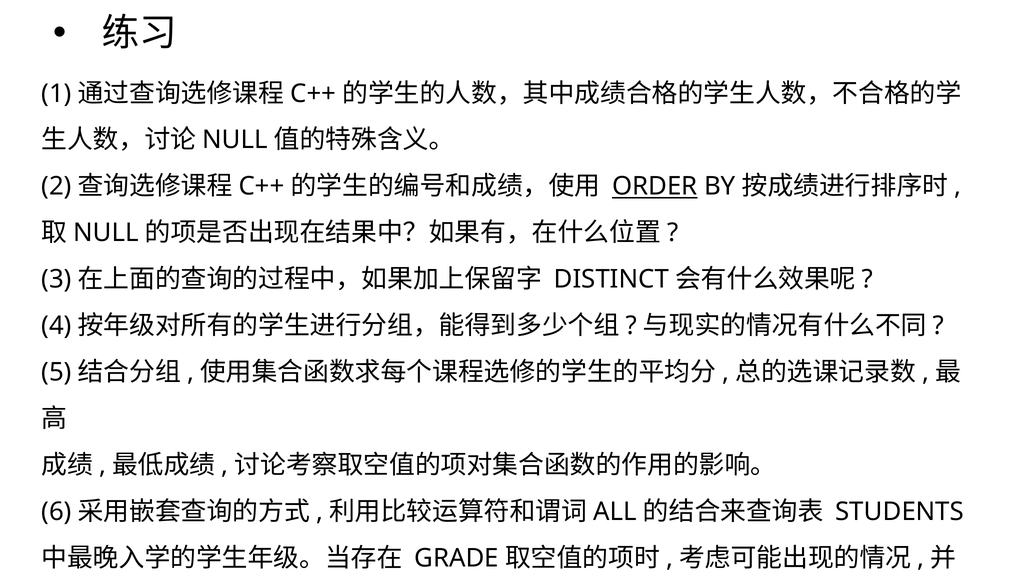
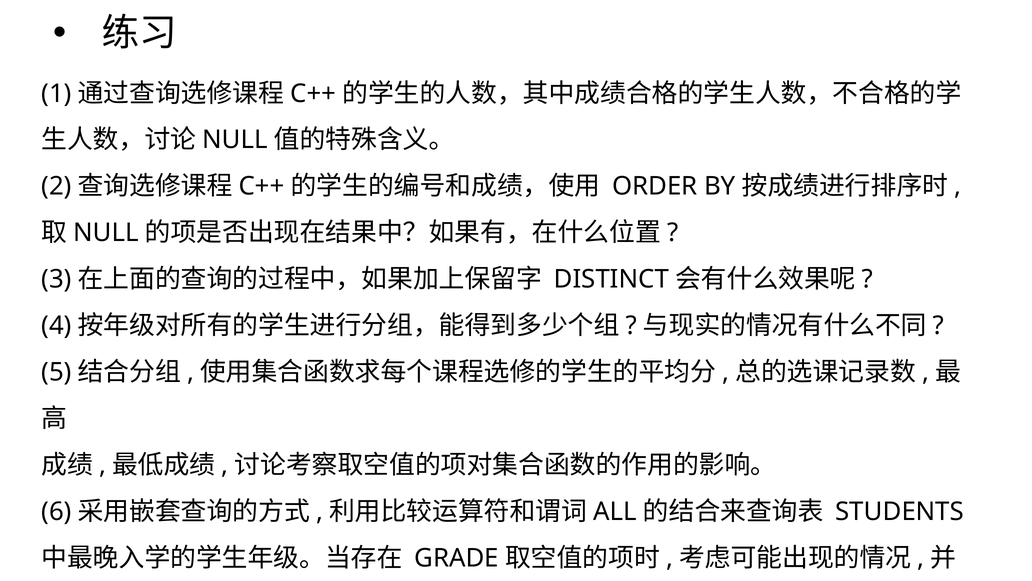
ORDER underline: present -> none (655, 186)
